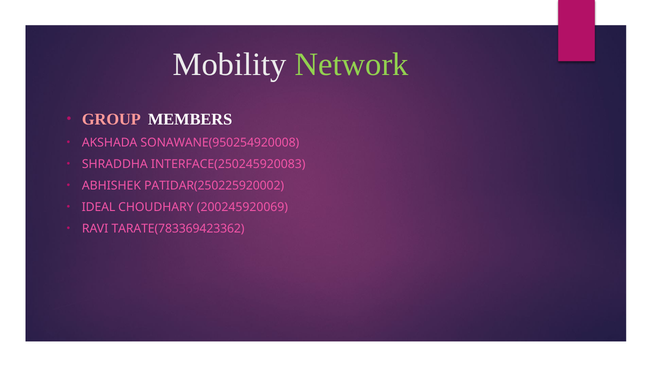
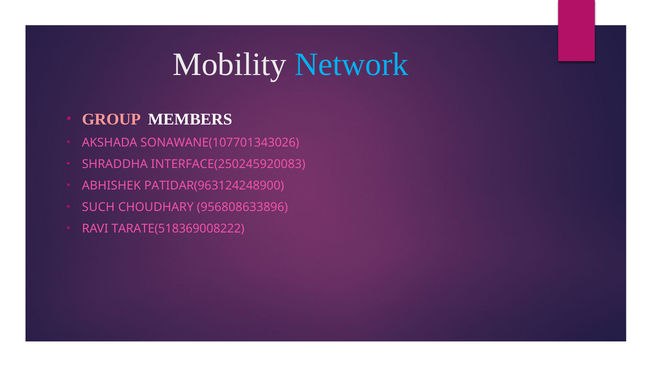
Network colour: light green -> light blue (352, 65)
SONAWANE(950254920008: SONAWANE(950254920008 -> SONAWANE(107701343026 (220, 143)
PATIDAR(250225920002: PATIDAR(250225920002 -> PATIDAR(963124248900 (214, 186)
IDEAL: IDEAL -> SUCH (98, 207)
200245920069: 200245920069 -> 956808633896 (242, 207)
TARATE(783369423362: TARATE(783369423362 -> TARATE(518369008222 (178, 229)
